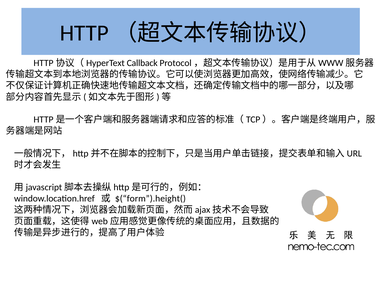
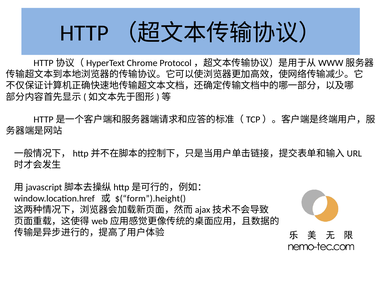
Callback: Callback -> Chrome (142, 63)
